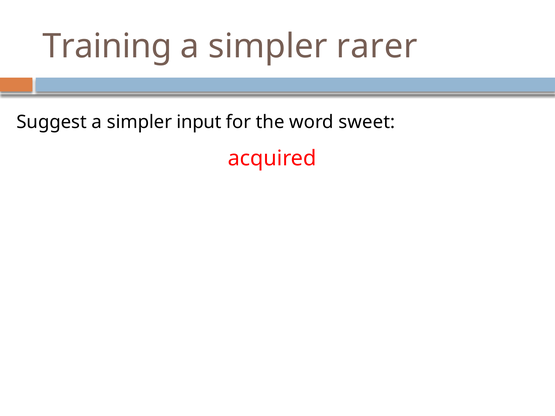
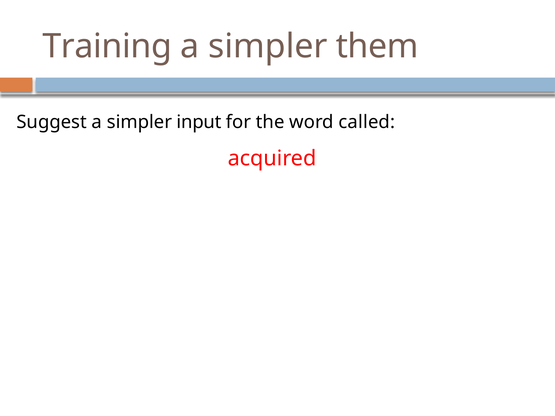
rarer: rarer -> them (377, 46)
sweet: sweet -> called (367, 122)
